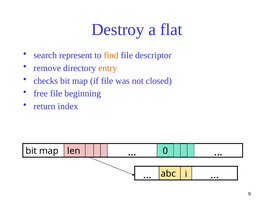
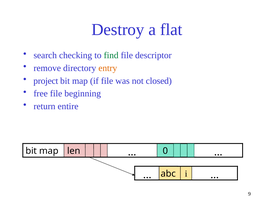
represent: represent -> checking (76, 55)
find colour: orange -> green (111, 55)
checks: checks -> project (46, 81)
index: index -> entire (68, 107)
